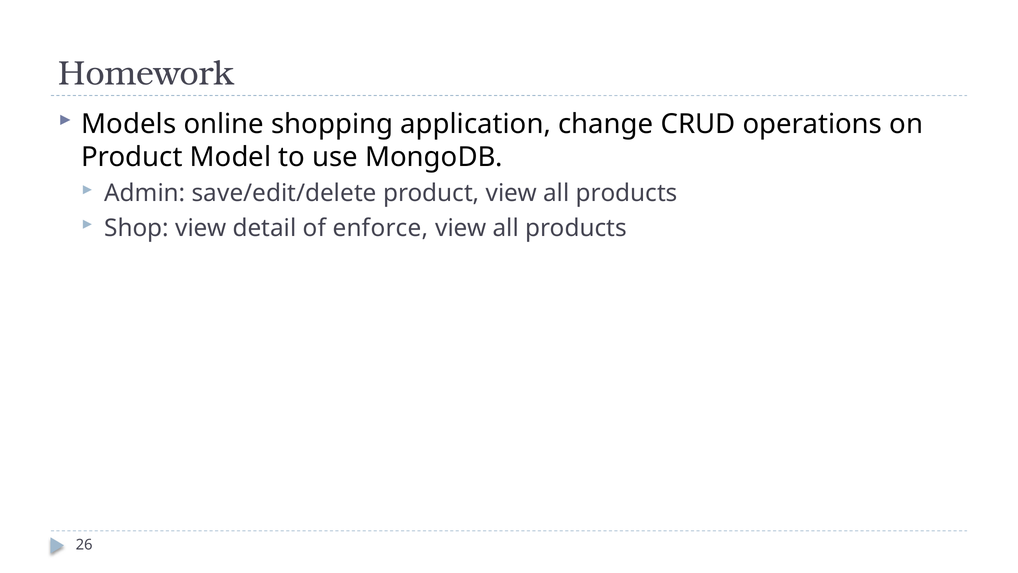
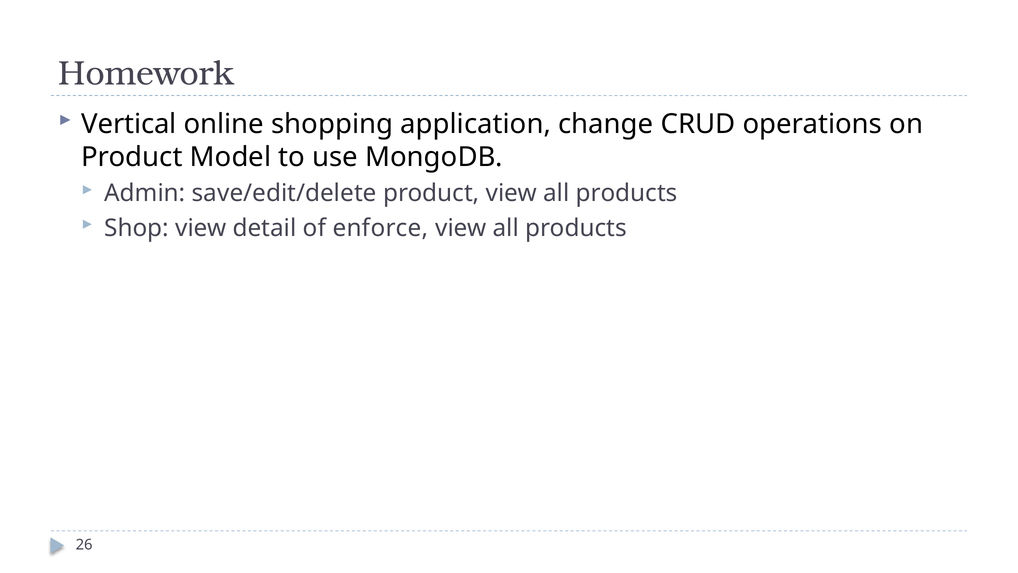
Models: Models -> Vertical (129, 124)
